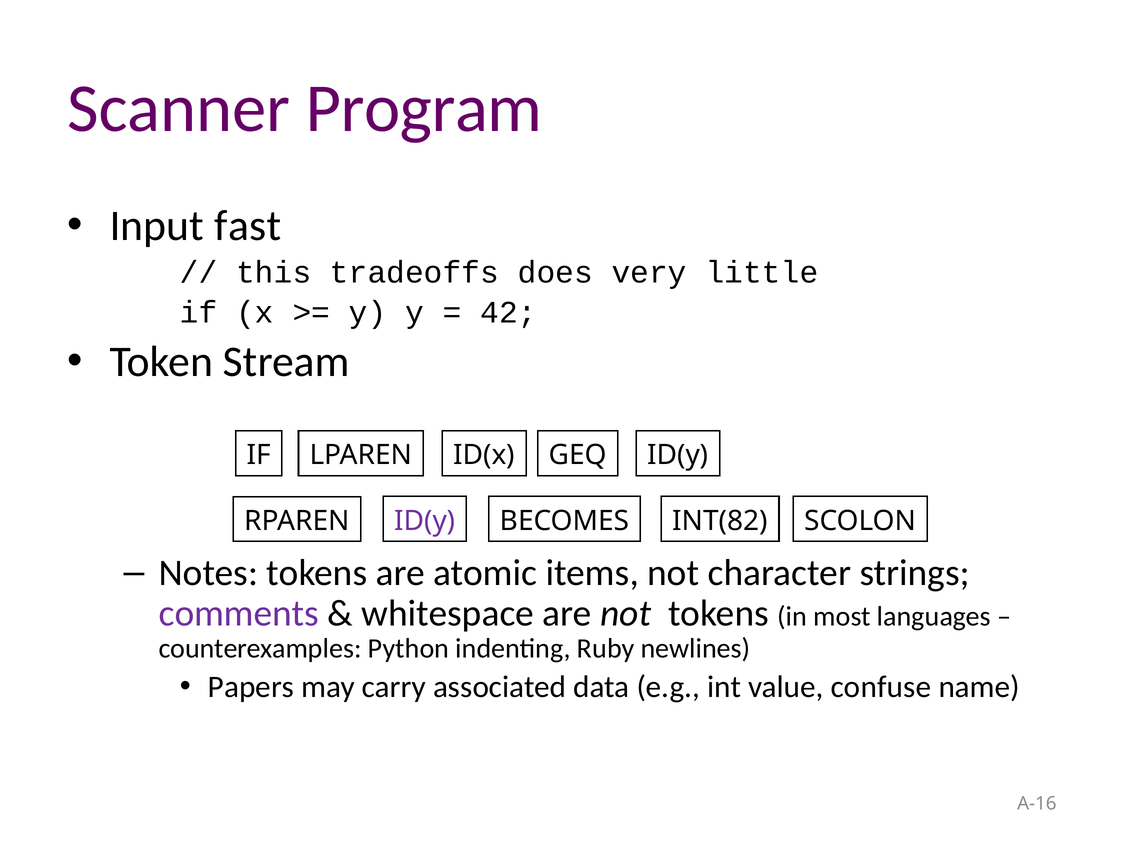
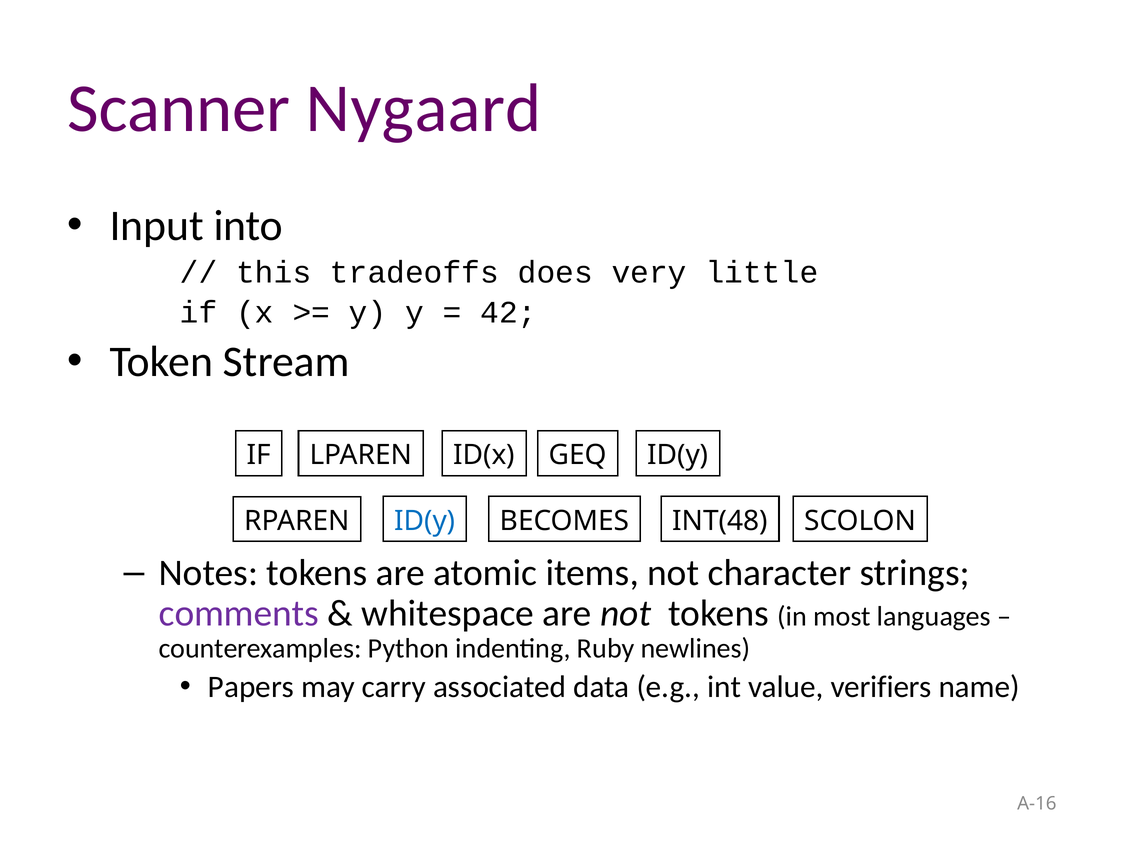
Program: Program -> Nygaard (424, 109)
fast: fast -> into (248, 226)
ID(y colour: purple -> blue (425, 521)
INT(82: INT(82 -> INT(48 (720, 521)
confuse: confuse -> verifiers (881, 687)
